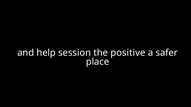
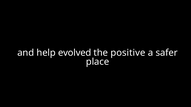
session: session -> evolved (75, 53)
